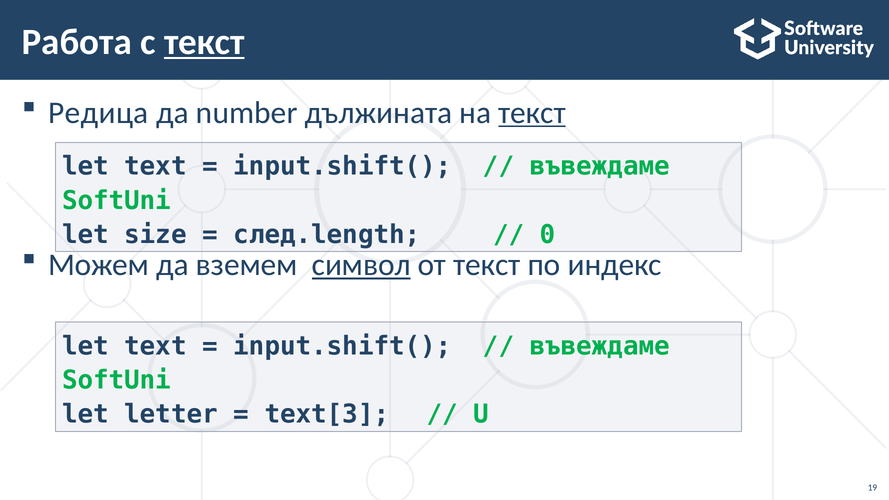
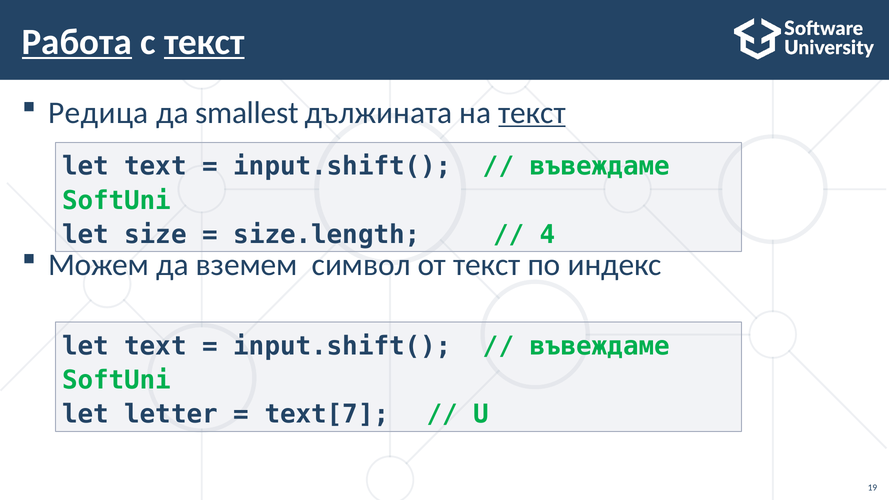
Работа underline: none -> present (77, 42)
number: number -> smallest (247, 113)
след.length: след.length -> size.length (327, 235)
0: 0 -> 4 (548, 235)
символ underline: present -> none (361, 265)
text[3: text[3 -> text[7 (327, 414)
